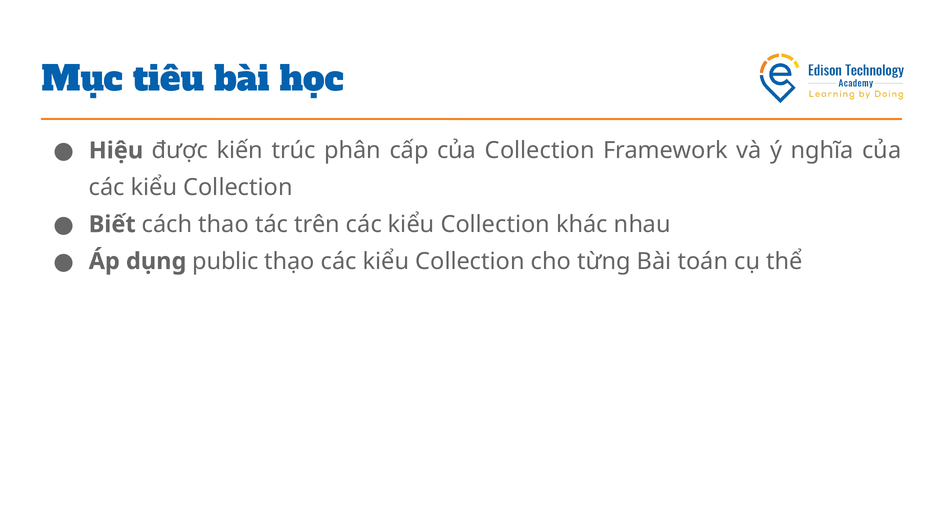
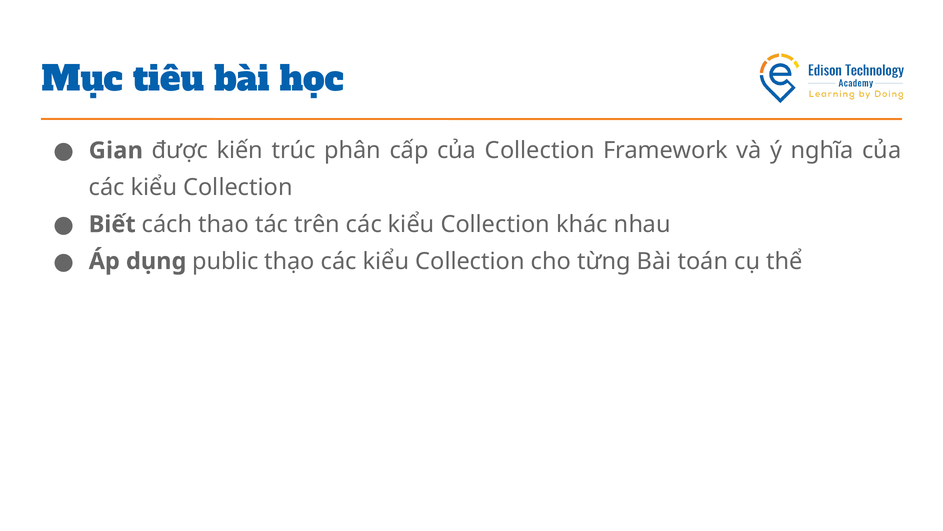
Hiệu: Hiệu -> Gian (116, 150)
